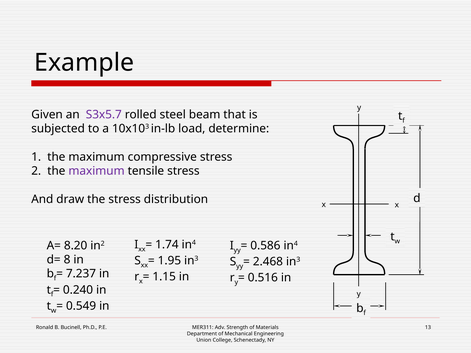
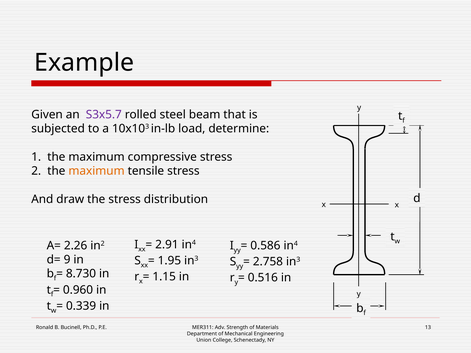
maximum colour: purple -> orange (97, 171)
1.74: 1.74 -> 2.91 (167, 245)
8.20: 8.20 -> 2.26 (76, 246)
8: 8 -> 9 (67, 260)
2.468: 2.468 -> 2.758 (268, 262)
7.237: 7.237 -> 8.730 (81, 274)
0.240: 0.240 -> 0.960 (78, 290)
0.549: 0.549 -> 0.339 (81, 306)
